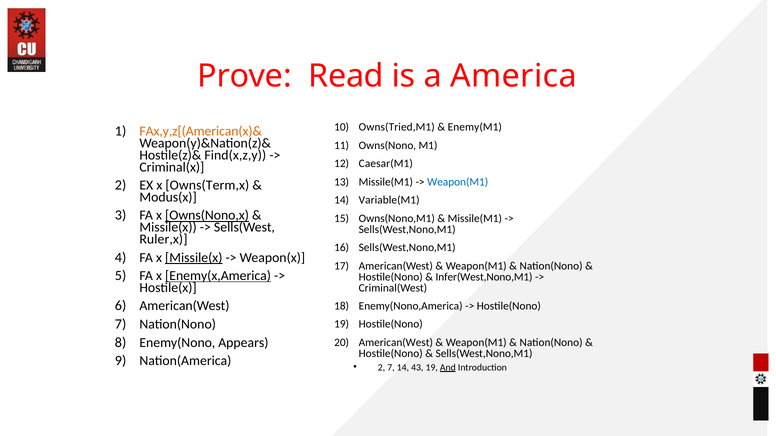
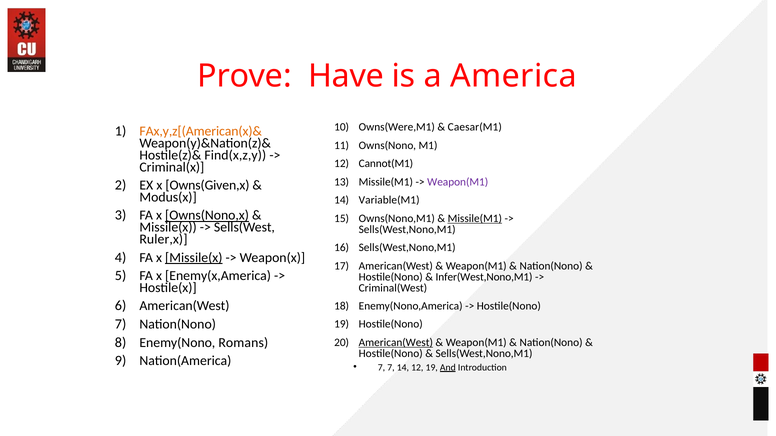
Read: Read -> Have (346, 76)
Owns(Tried,M1: Owns(Tried,M1 -> Owns(Were,M1 (397, 127)
Enemy(M1: Enemy(M1 -> Caesar(M1 (475, 127)
Caesar(M1: Caesar(M1 -> Cannot(M1 (386, 164)
Weapon(M1 colour: blue -> purple (458, 182)
Owns(Term,x: Owns(Term,x -> Owns(Given,x (207, 186)
Missile(M1 underline: none -> present (475, 219)
Enemy(x,America underline: present -> none (218, 276)
Appears: Appears -> Romans (243, 343)
American(West underline: none -> present (396, 343)
2: 2 -> 7 (381, 368)
14 43: 43 -> 12 (417, 368)
